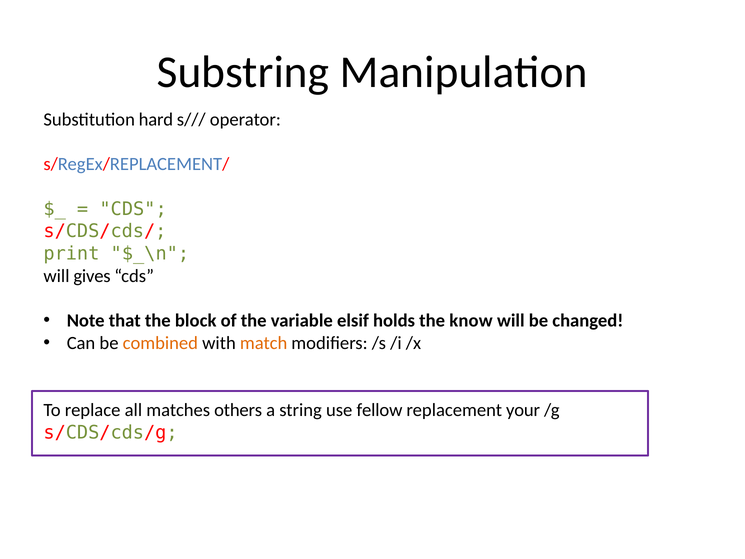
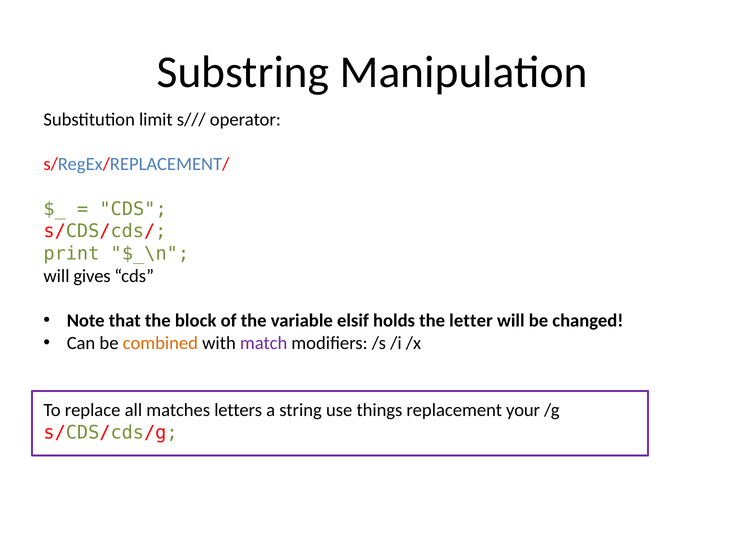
hard: hard -> limit (156, 119)
know: know -> letter (471, 321)
match colour: orange -> purple (264, 343)
others: others -> letters (238, 410)
fellow: fellow -> things (379, 410)
